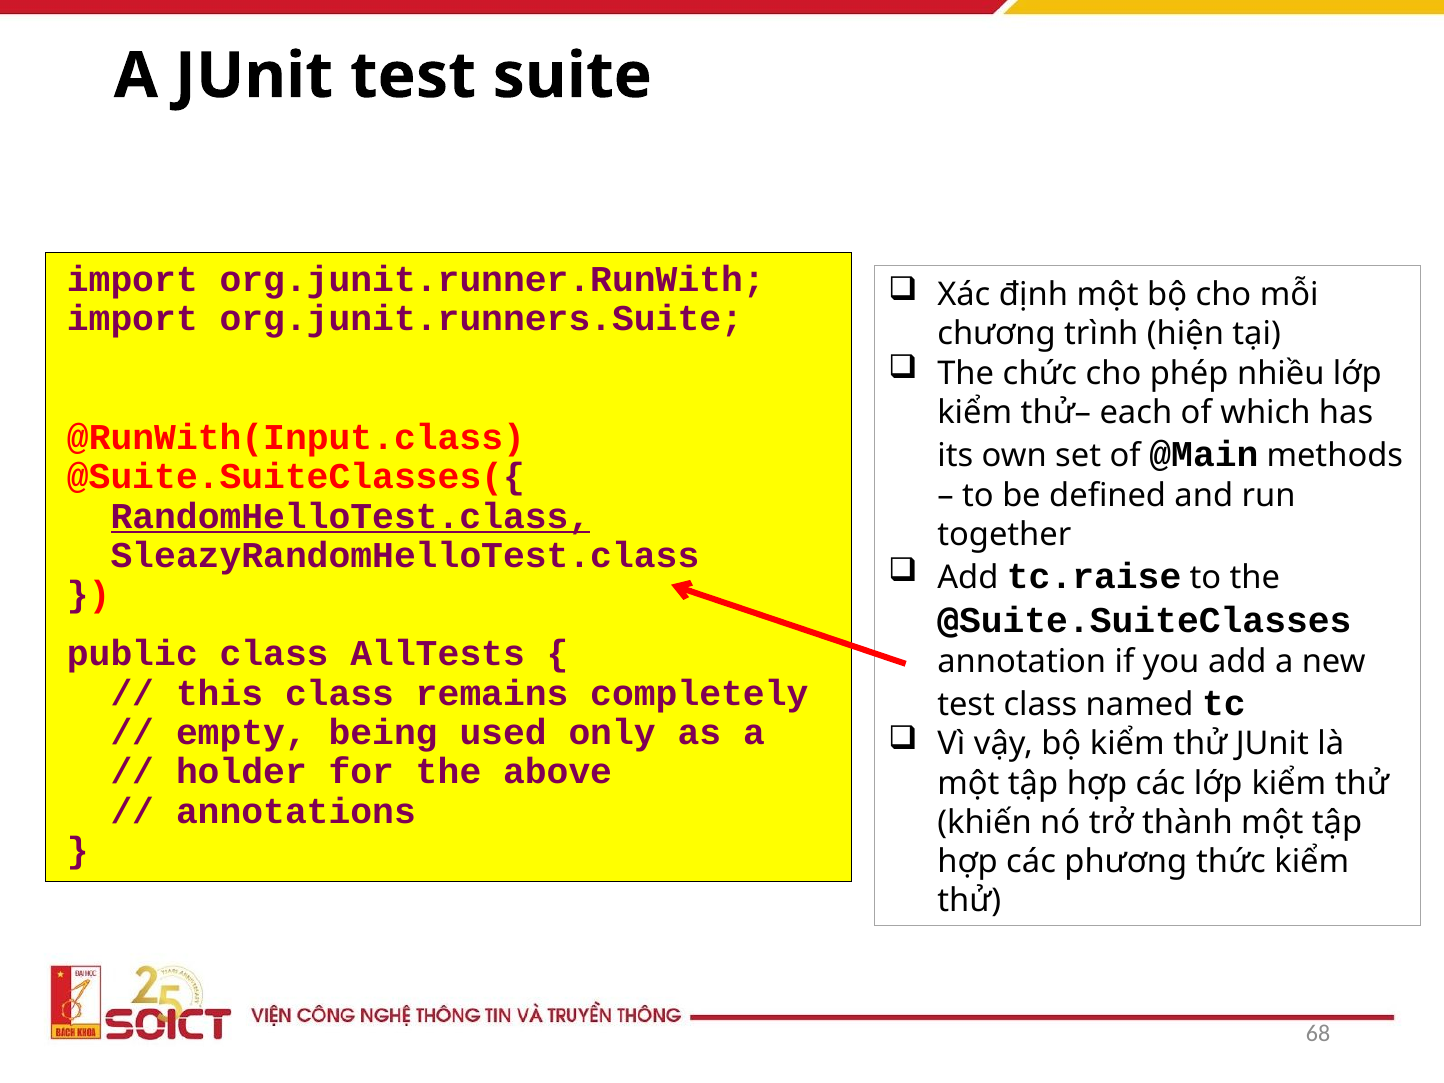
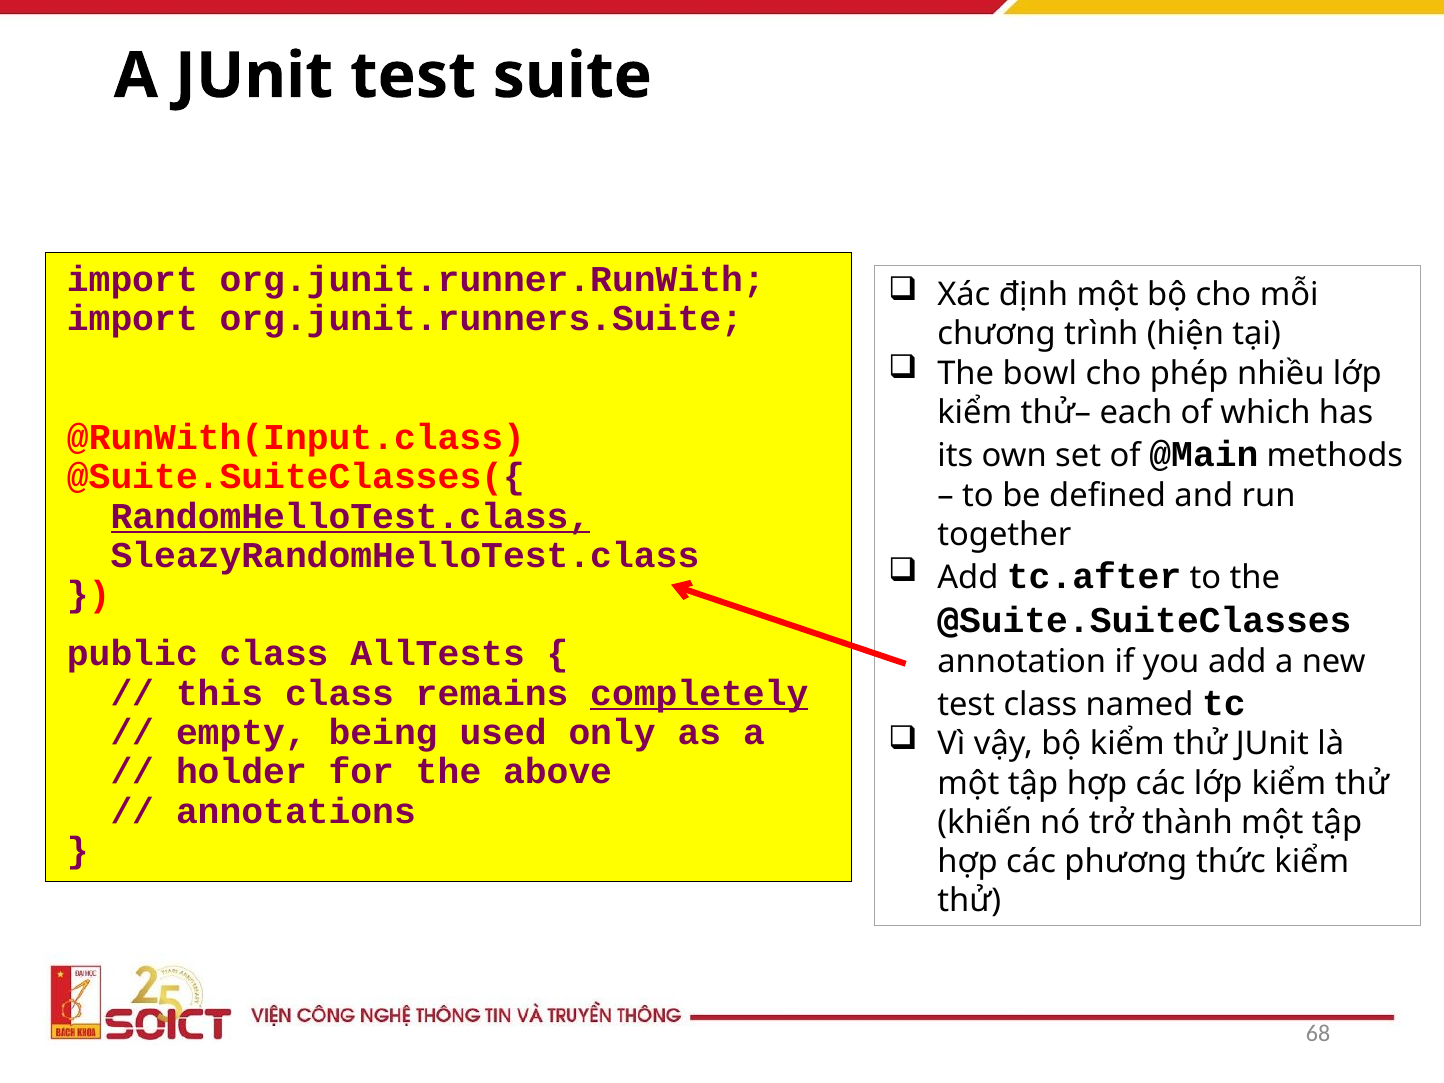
chức: chức -> bowl (1040, 373)
tc.raise: tc.raise -> tc.after (1094, 576)
completely underline: none -> present (699, 693)
